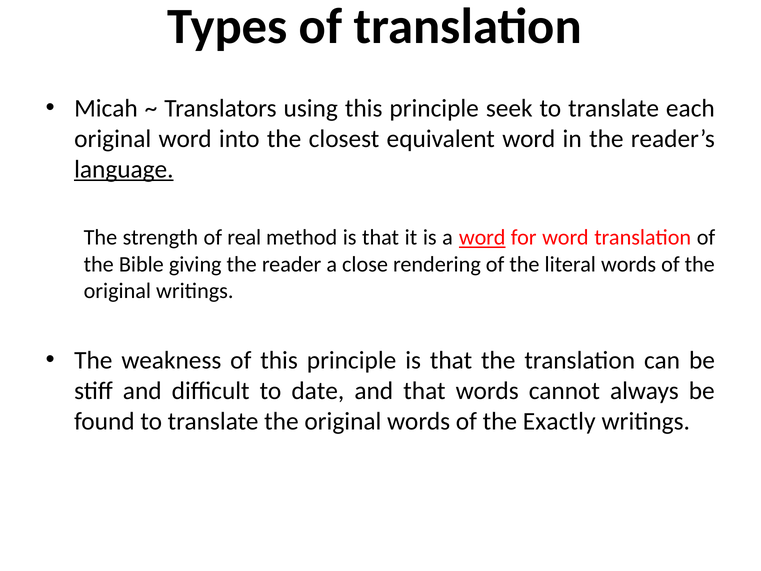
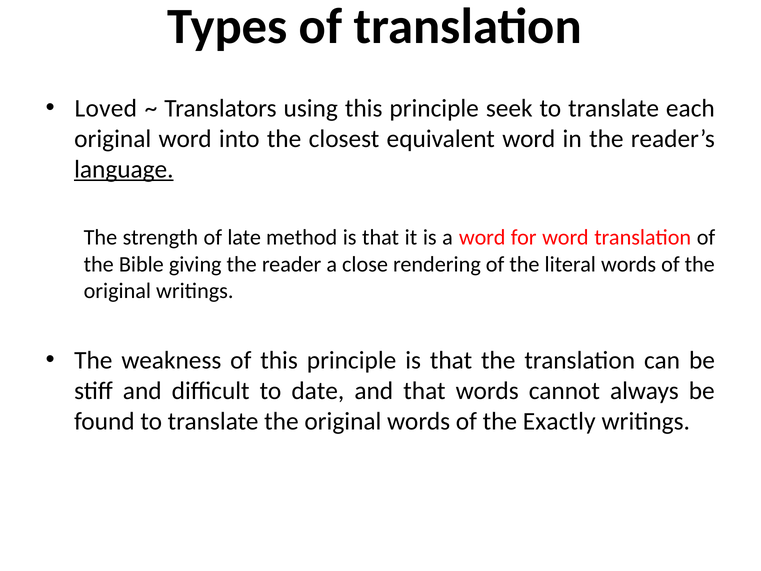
Micah: Micah -> Loved (106, 108)
real: real -> late (244, 238)
word underline: present -> none (482, 238)
